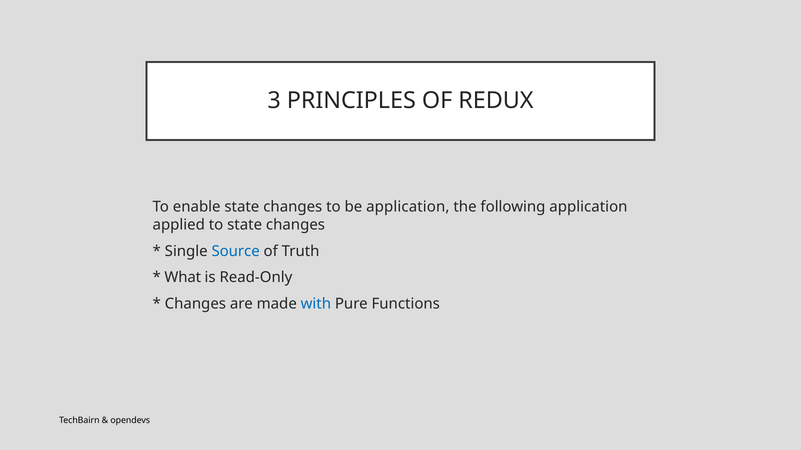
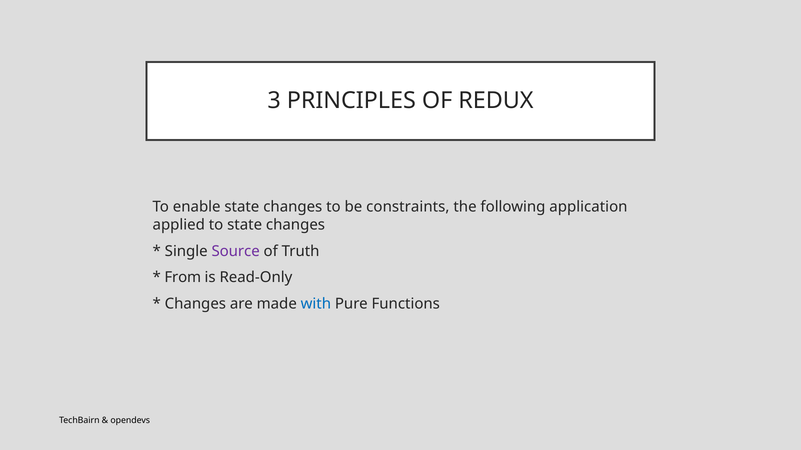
be application: application -> constraints (408, 207)
Source colour: blue -> purple (236, 251)
What: What -> From (183, 278)
